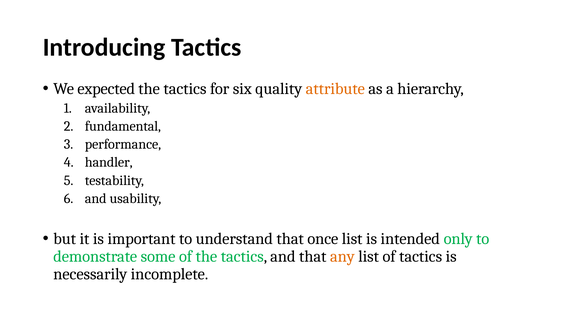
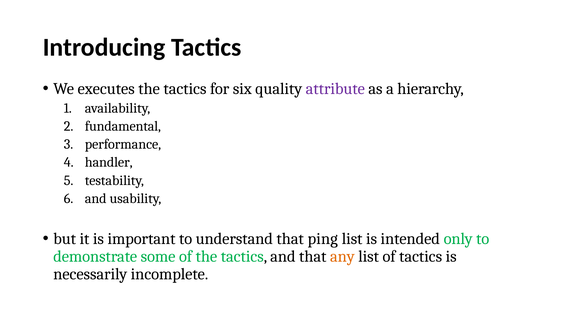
expected: expected -> executes (106, 89)
attribute colour: orange -> purple (335, 89)
once: once -> ping (323, 238)
